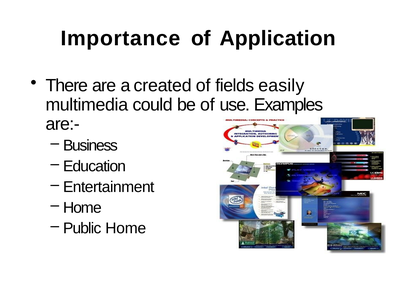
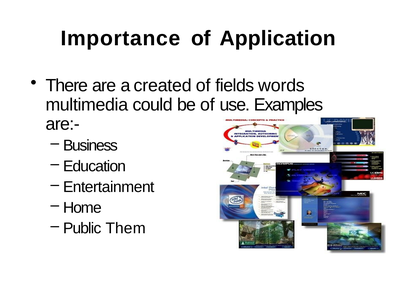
easily: easily -> words (282, 85)
Public Home: Home -> Them (126, 228)
